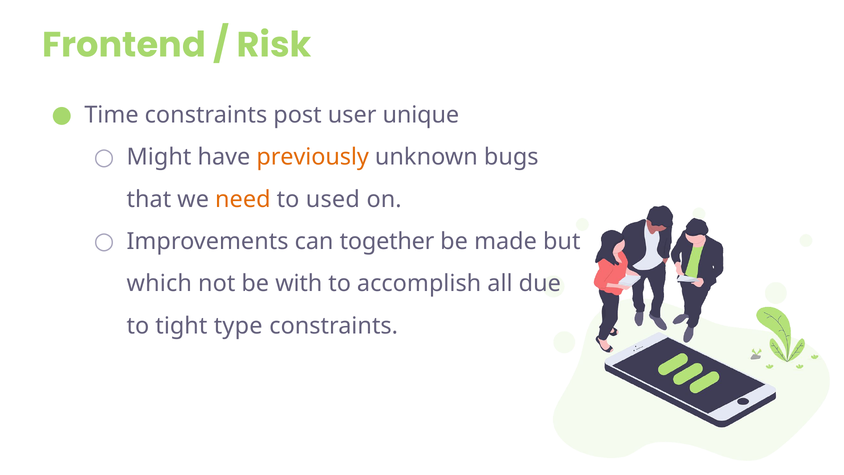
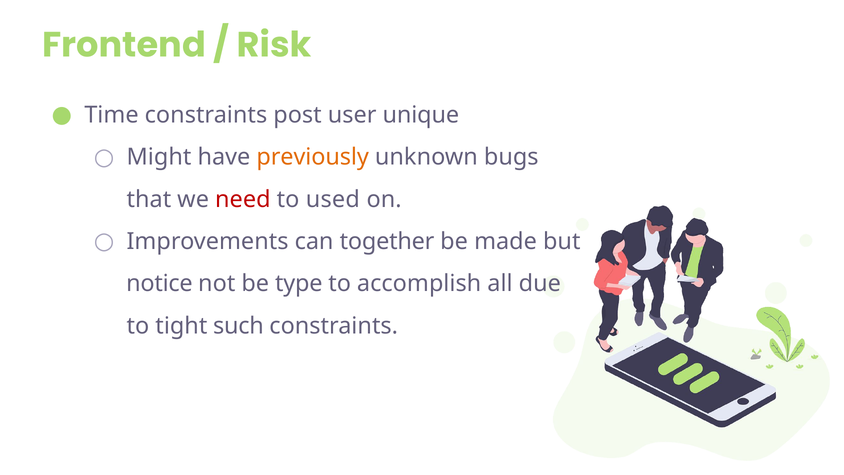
need colour: orange -> red (243, 199)
which: which -> notice (159, 284)
with: with -> type (299, 284)
type: type -> such (238, 326)
